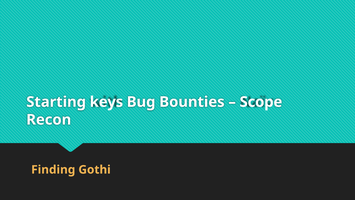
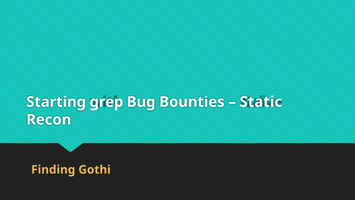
keys: keys -> grep (106, 102)
Scope: Scope -> Static (261, 102)
